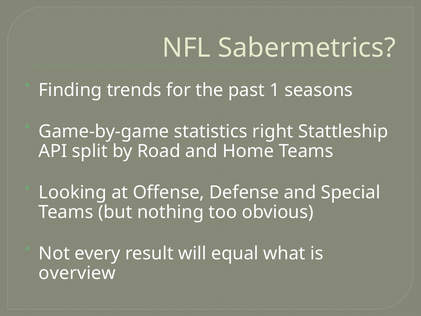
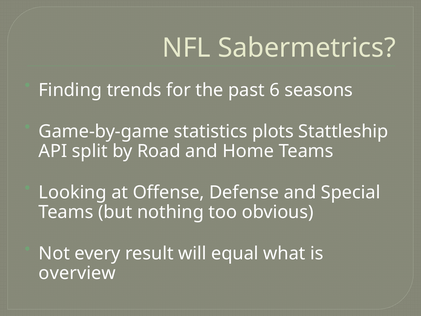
1: 1 -> 6 (275, 90)
right: right -> plots (273, 131)
